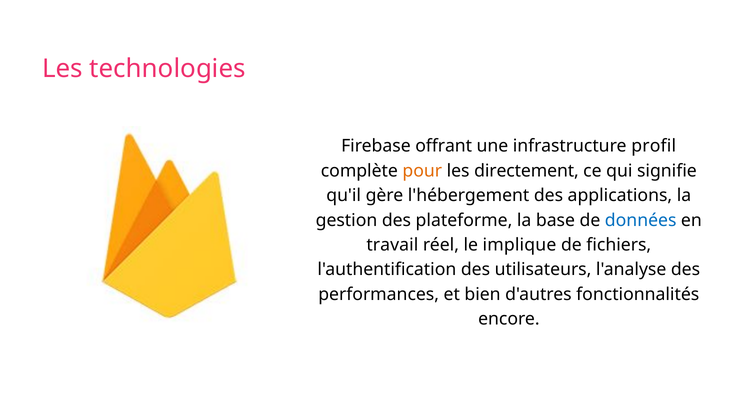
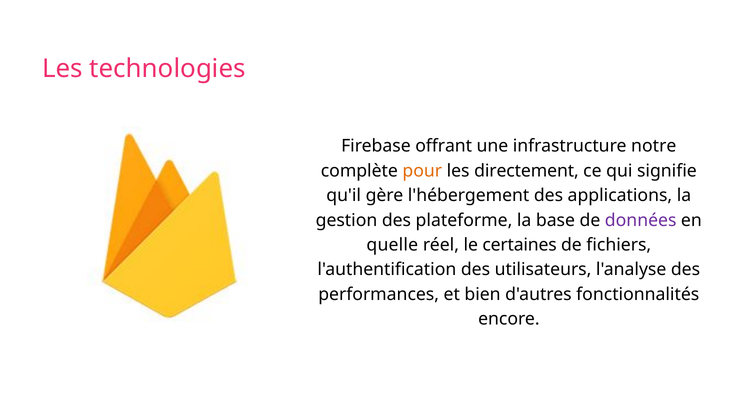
profil: profil -> notre (654, 146)
données colour: blue -> purple (641, 220)
travail: travail -> quelle (392, 245)
implique: implique -> certaines (520, 245)
